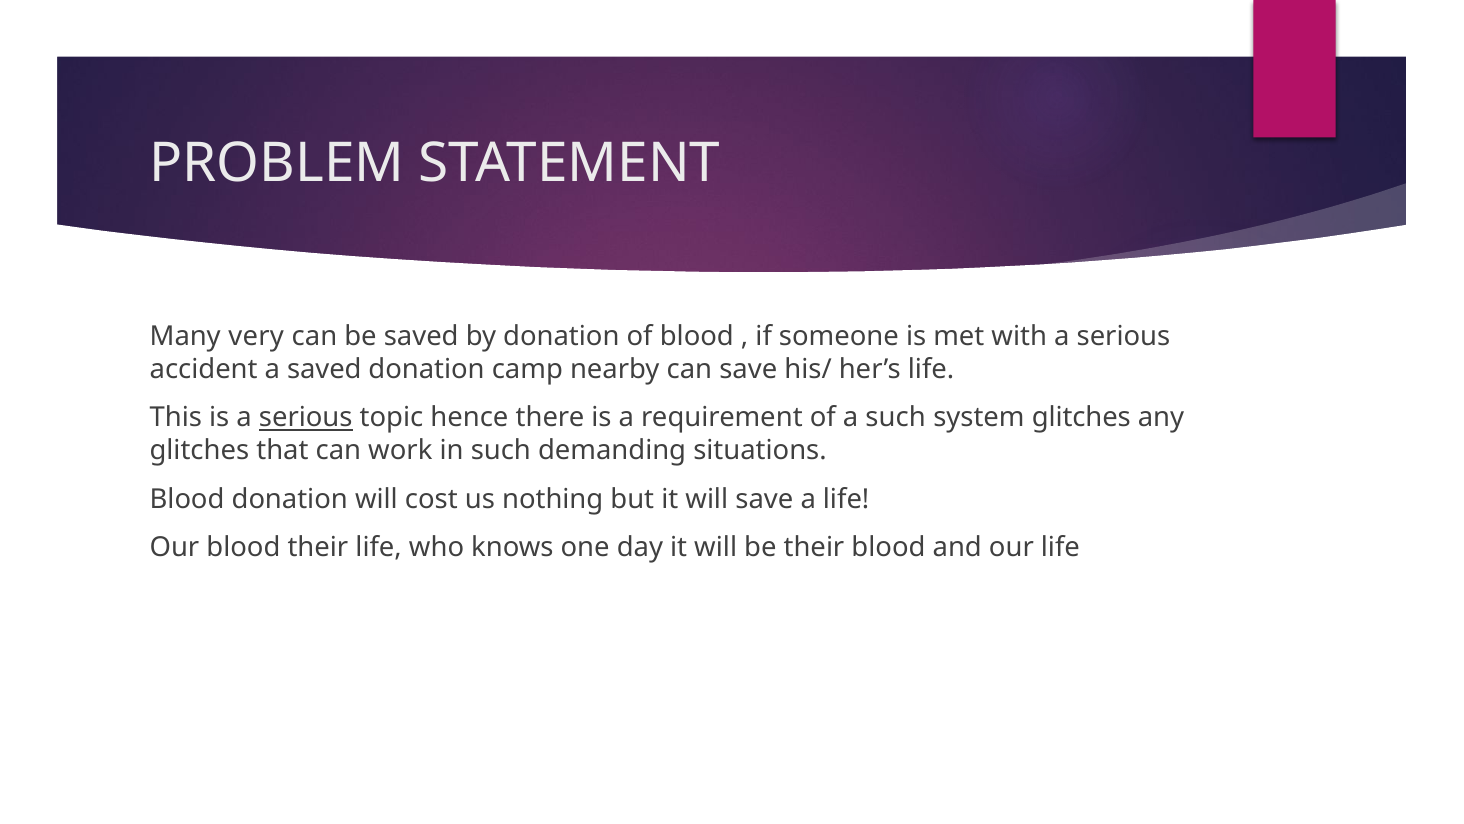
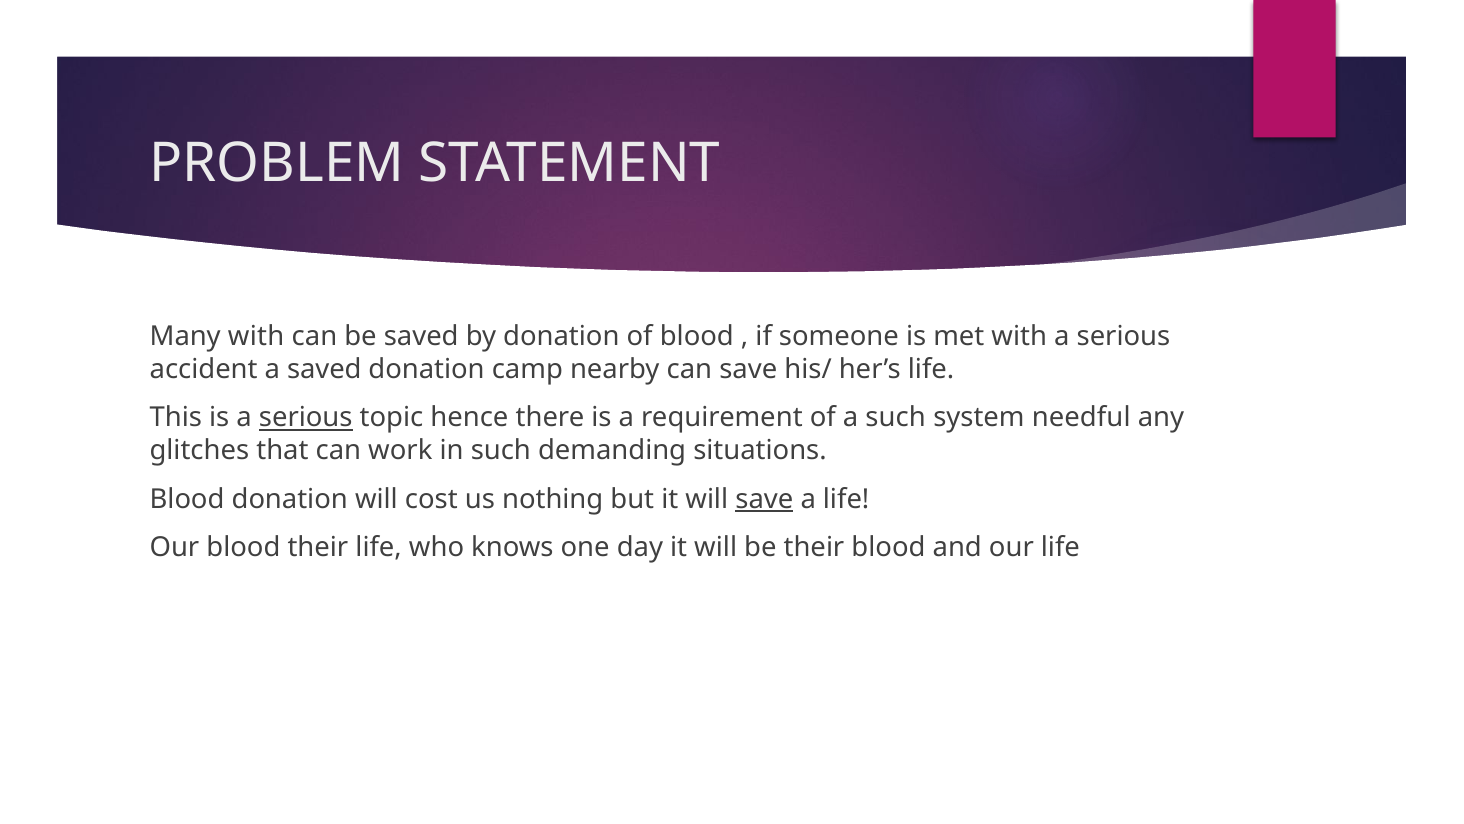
Many very: very -> with (256, 337)
system glitches: glitches -> needful (1081, 418)
save underline: none -> present (764, 499)
